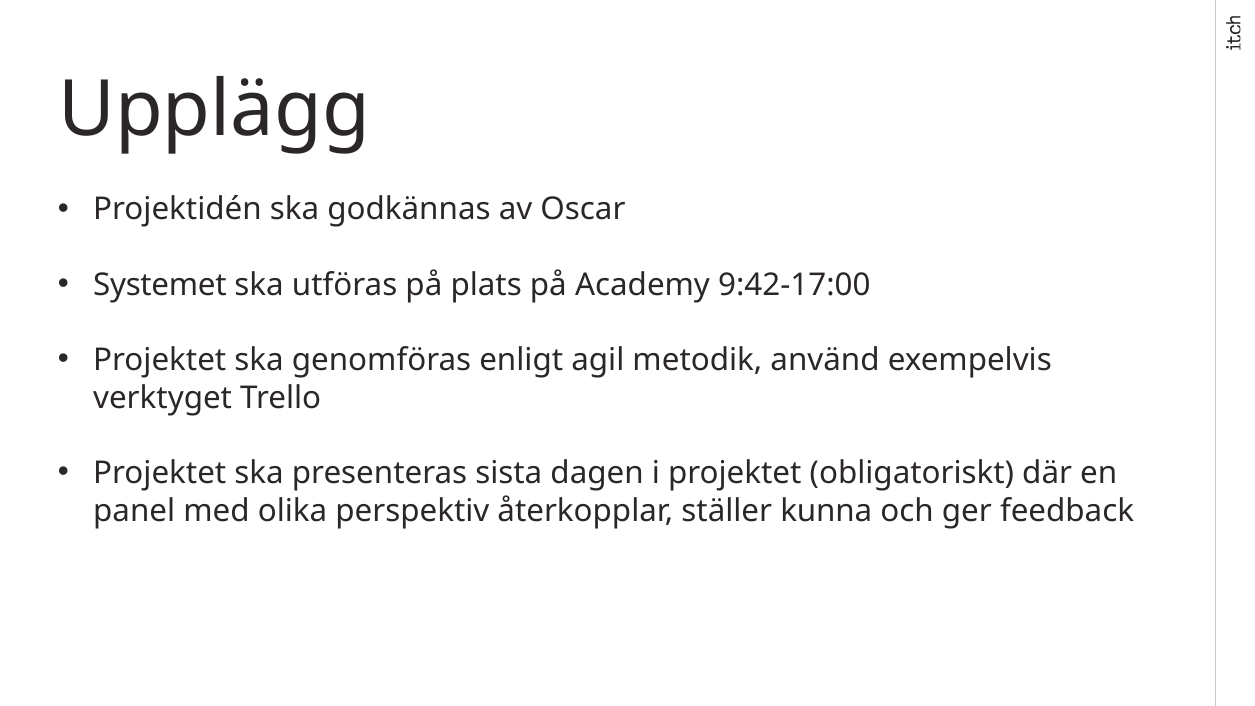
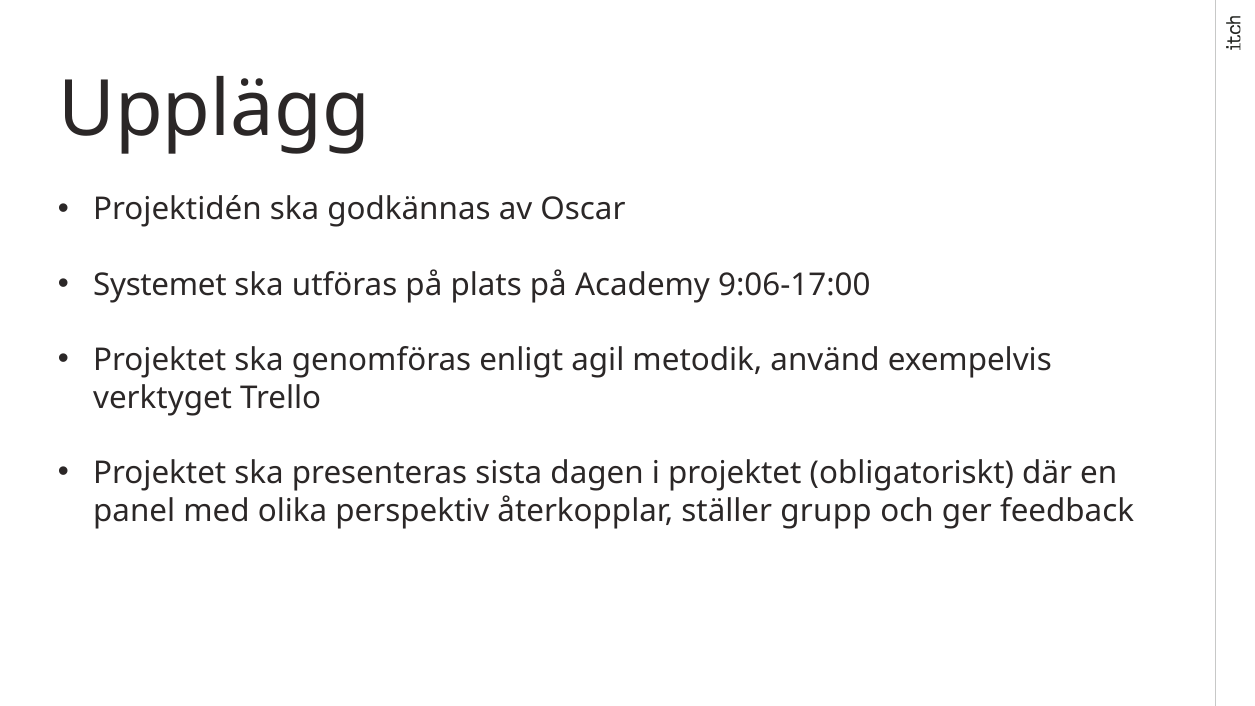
9:42-17:00: 9:42-17:00 -> 9:06-17:00 (794, 285)
kunna: kunna -> grupp (826, 511)
